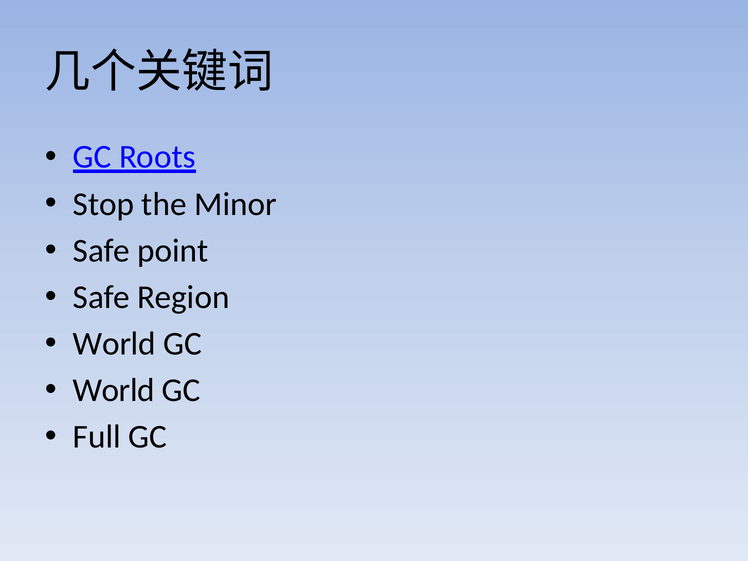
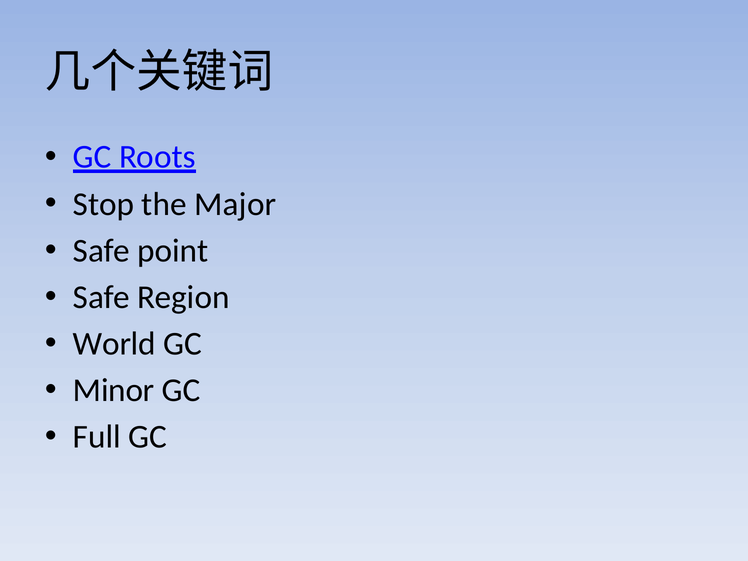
Minor: Minor -> Major (235, 204)
World: World -> Minor (114, 390)
